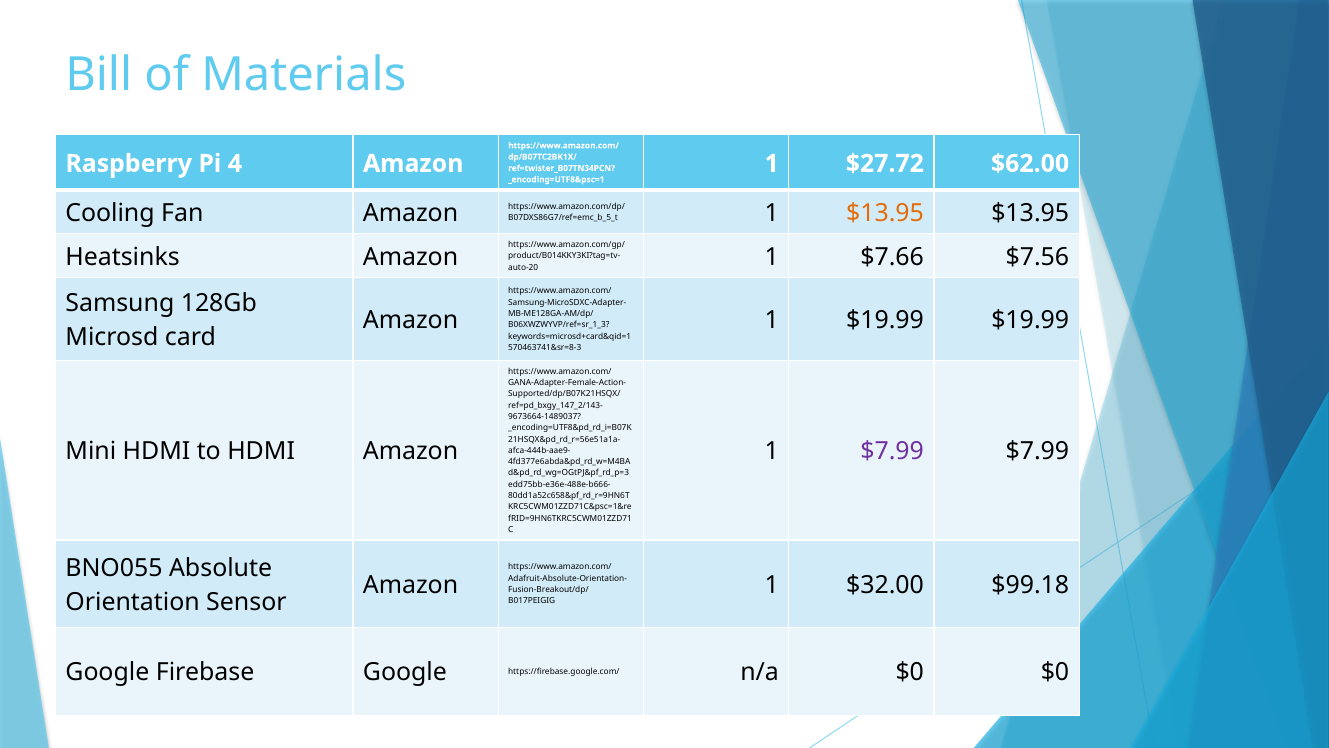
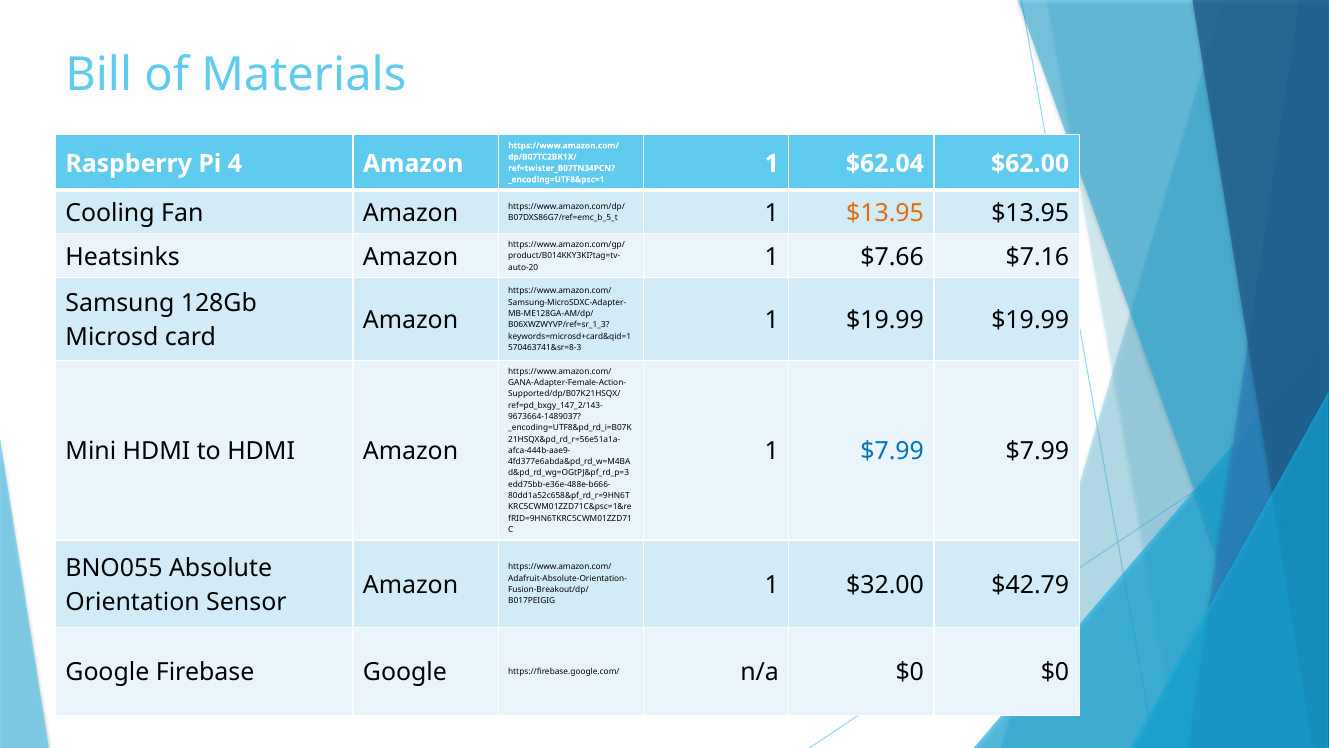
$27.72: $27.72 -> $62.04 (885, 163)
$7.56: $7.56 -> $7.16 (1037, 257)
$7.99 colour: purple -> blue (892, 451)
$99.18: $99.18 -> $42.79 (1030, 585)
